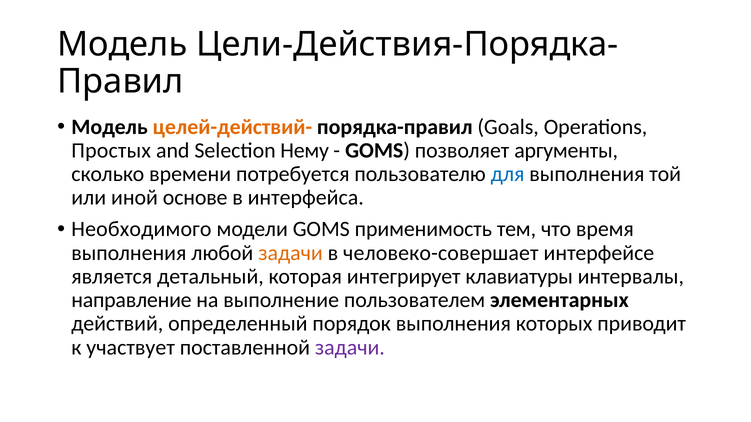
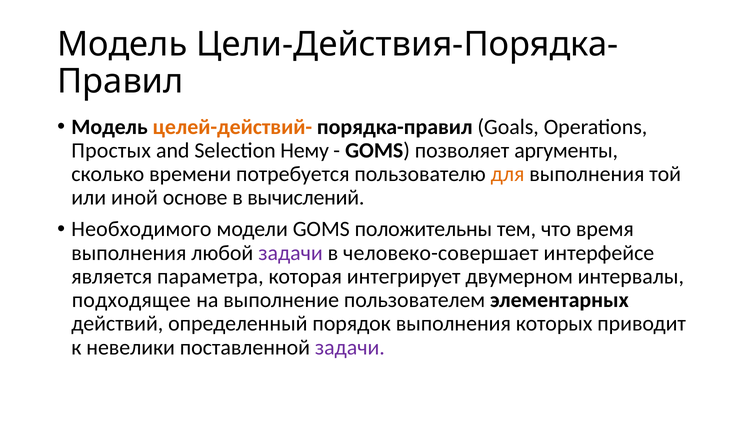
для colour: blue -> orange (508, 174)
интерфейса: интерфейса -> вычислений (306, 198)
применимость: применимость -> положительны (423, 229)
задачи colour: orange -> purple (291, 253)
детальный: детальный -> параметра (210, 277)
клавиатуры: клавиатуры -> двумерном (519, 277)
направление: направление -> подходящее (131, 300)
участвует: участвует -> невелики (131, 348)
